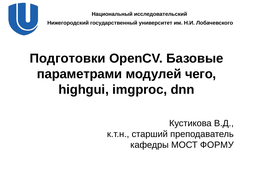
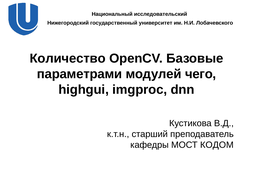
Подготовки: Подготовки -> Количество (68, 59)
ФОРМУ: ФОРМУ -> КОДОМ (217, 145)
